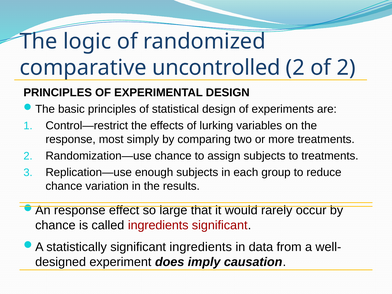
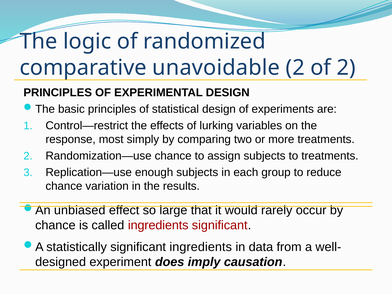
uncontrolled: uncontrolled -> unavoidable (216, 68)
response: response -> unbiased (80, 210)
